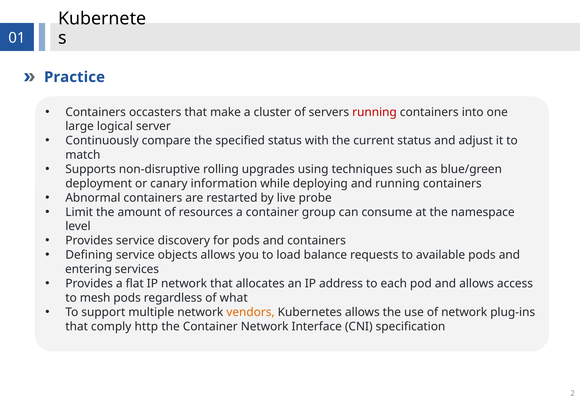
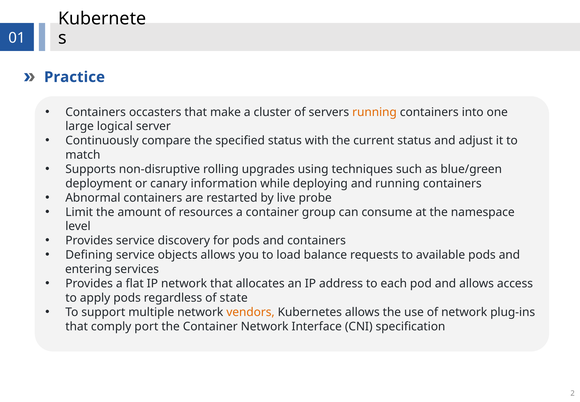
running colour: red -> orange (375, 112)
mesh: mesh -> apply (95, 297)
what: what -> state (234, 297)
http: http -> port (146, 326)
